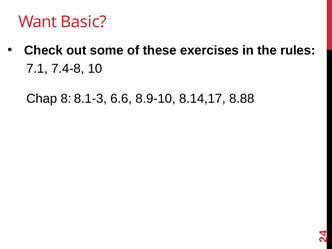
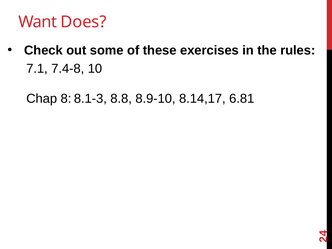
Basic: Basic -> Does (83, 22)
6.6: 6.6 -> 8.8 (121, 99)
8.88: 8.88 -> 6.81 (242, 99)
